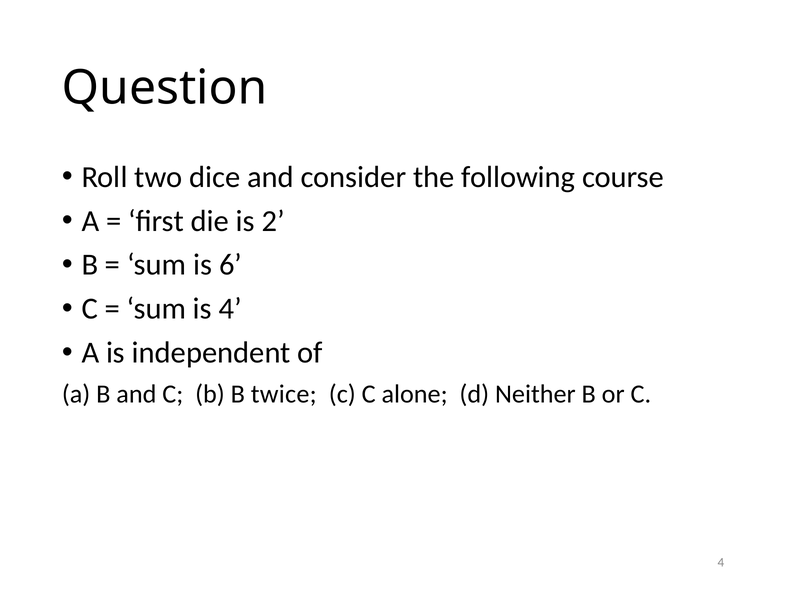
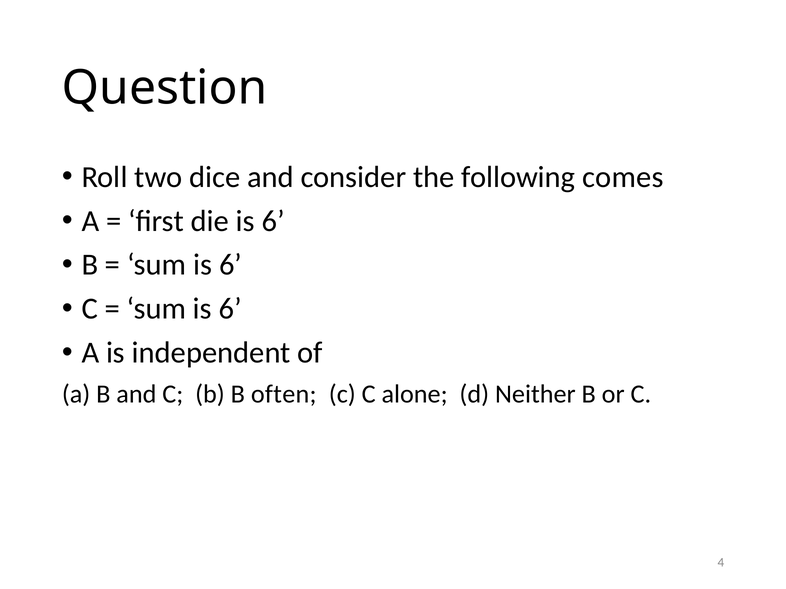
course: course -> comes (623, 177)
die is 2: 2 -> 6 (273, 221)
4: 4 -> 6 (230, 309)
twice: twice -> often (284, 395)
